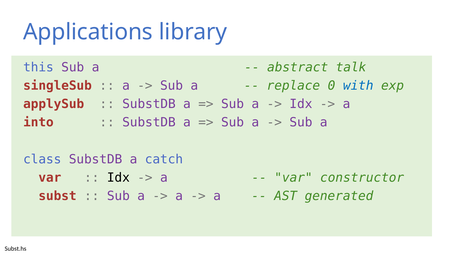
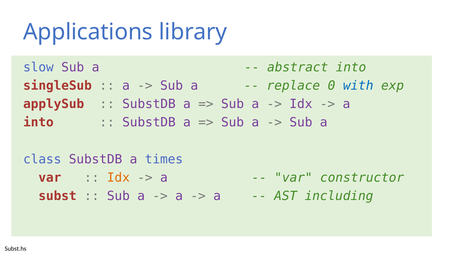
this: this -> slow (38, 67)
abstract talk: talk -> into (351, 67)
catch: catch -> times (164, 159)
Idx colour: black -> orange (118, 178)
generated: generated -> including (339, 196)
